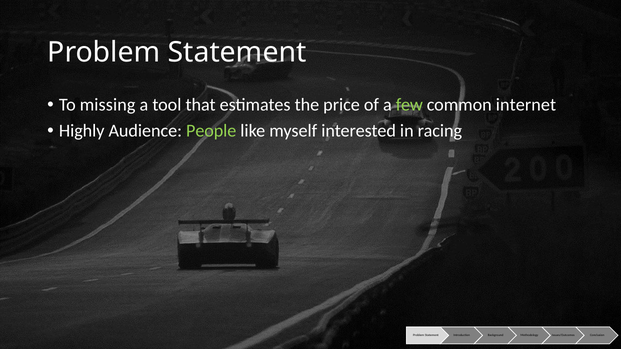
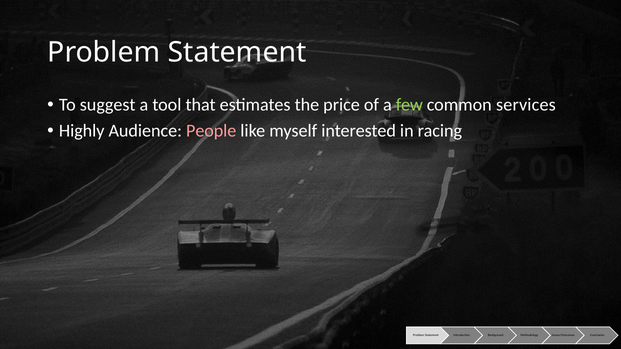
missing: missing -> suggest (108, 105)
internet: internet -> services (526, 105)
People colour: light green -> pink (211, 131)
